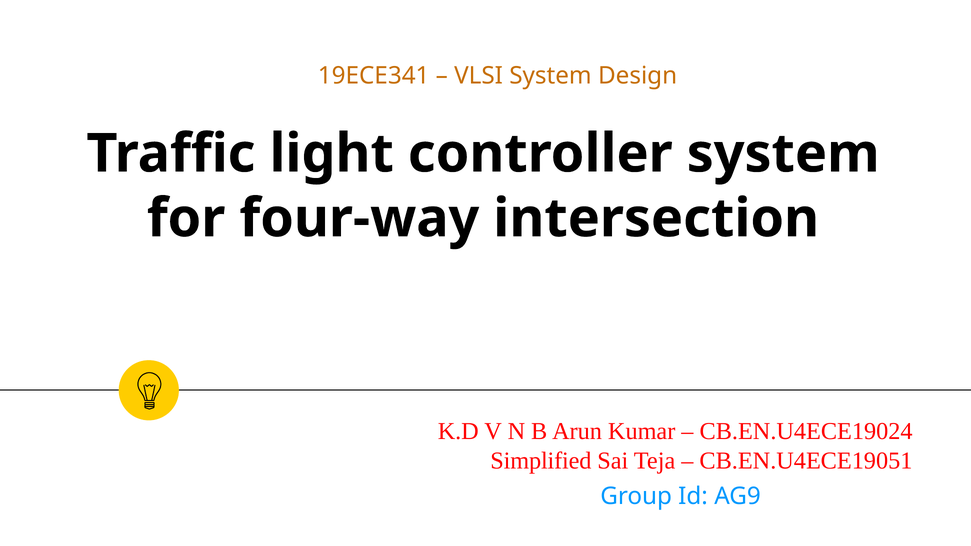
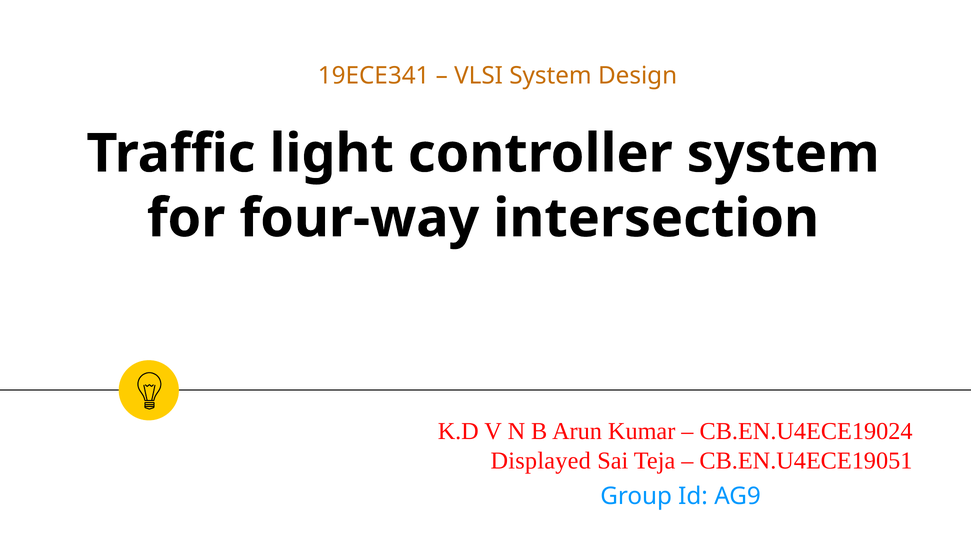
Simplified: Simplified -> Displayed (541, 461)
